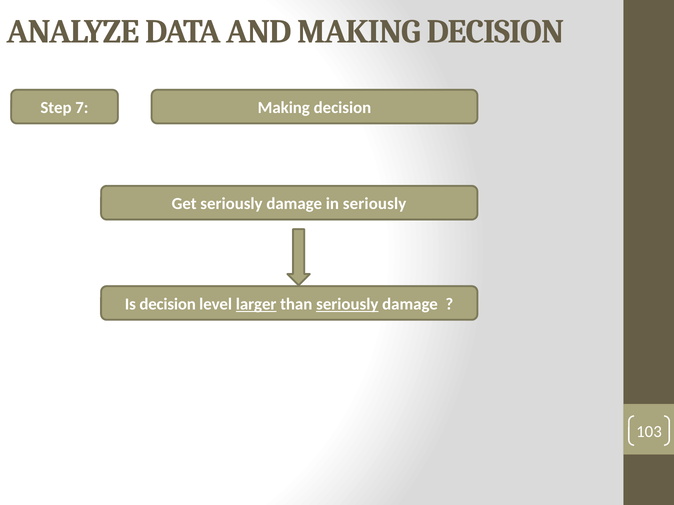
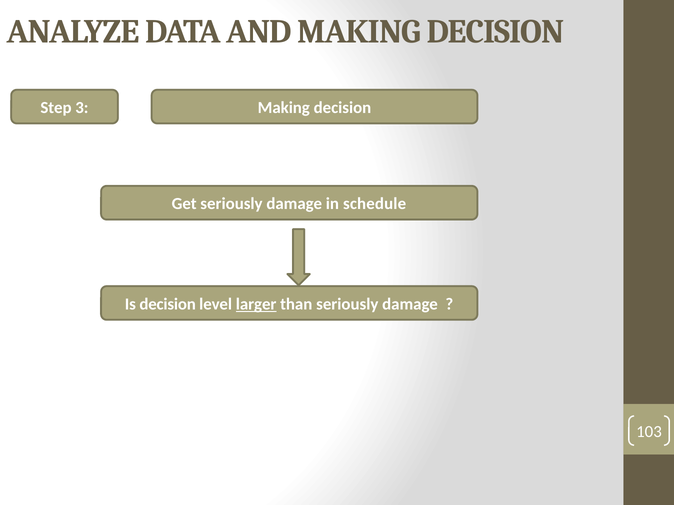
7: 7 -> 3 (82, 108)
in seriously: seriously -> schedule (375, 204)
seriously underline: present -> none (347, 304)
